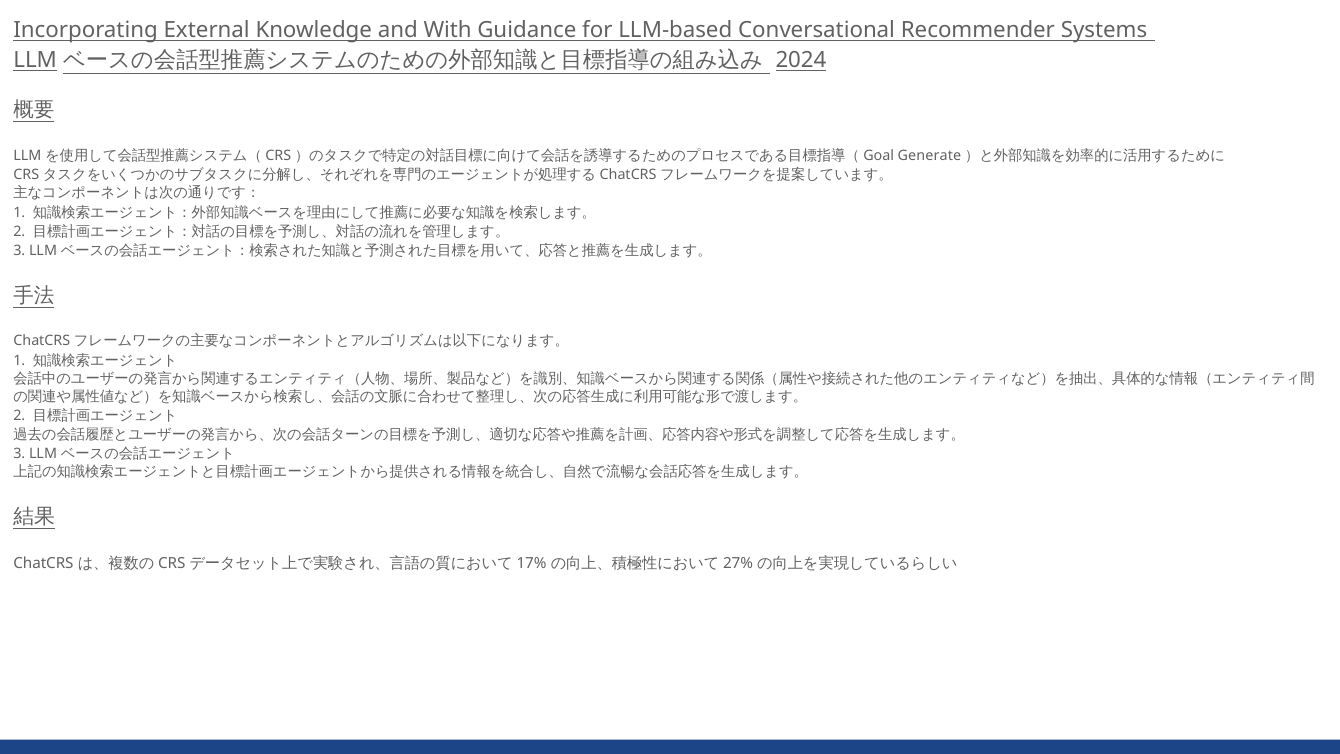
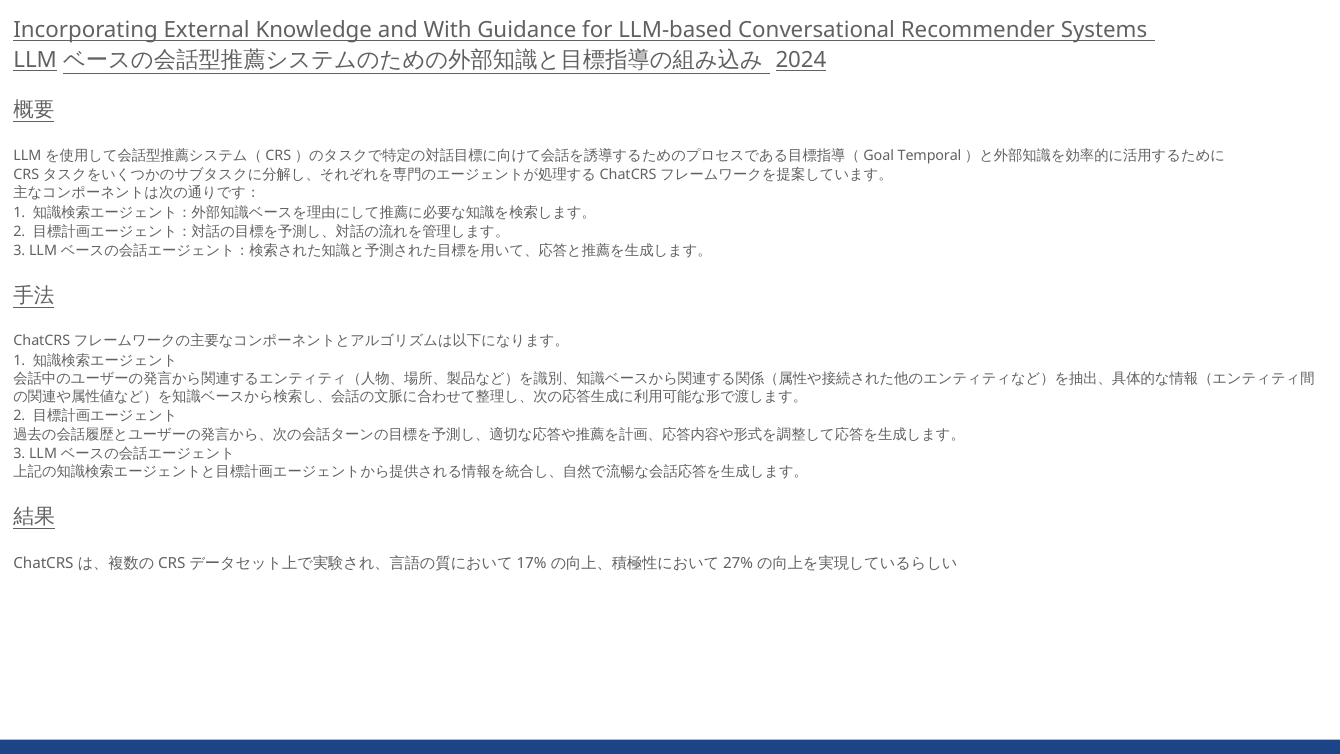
Generate: Generate -> Temporal (930, 155)
